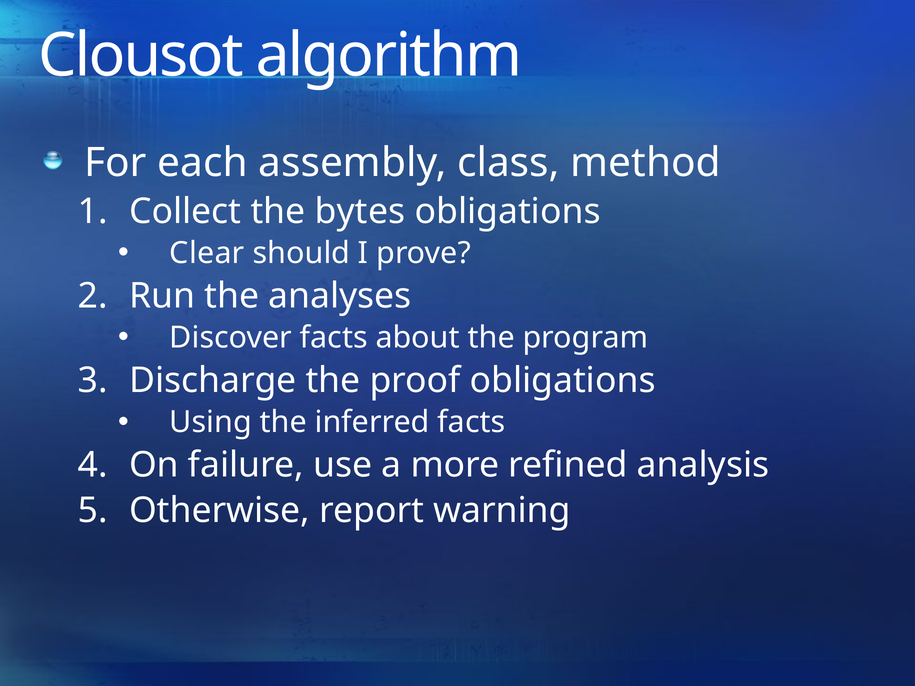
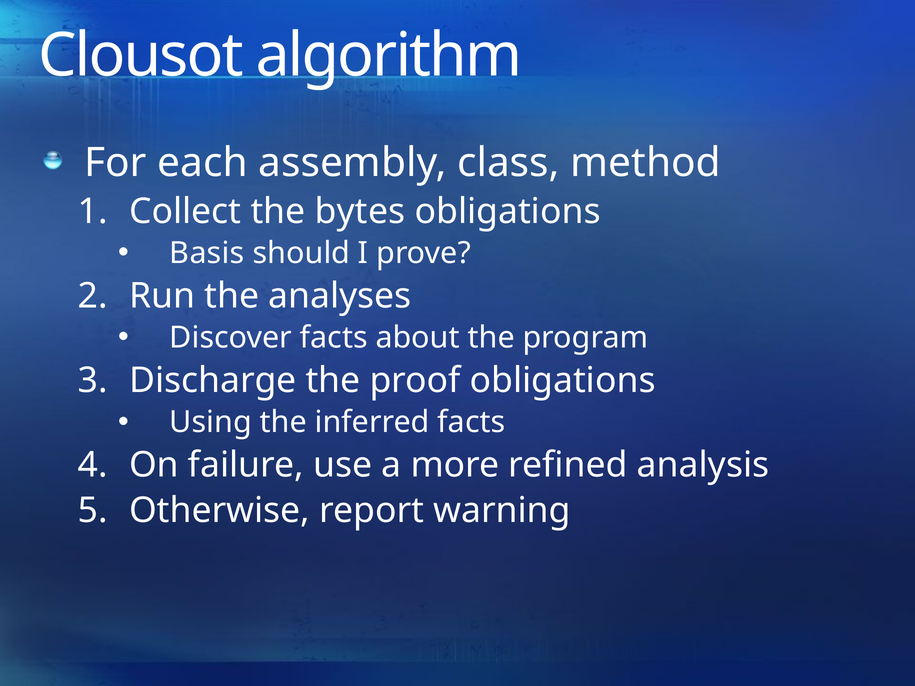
Clear: Clear -> Basis (207, 253)
